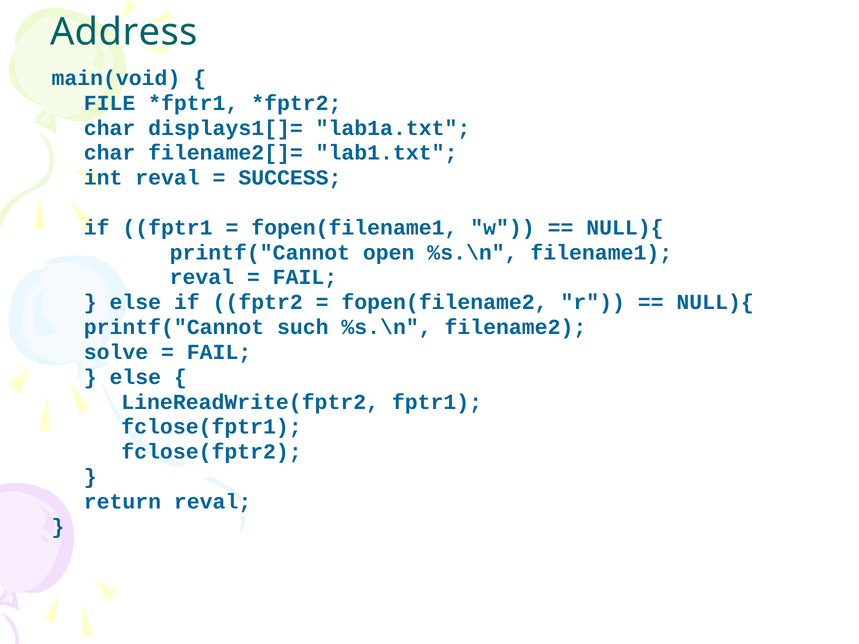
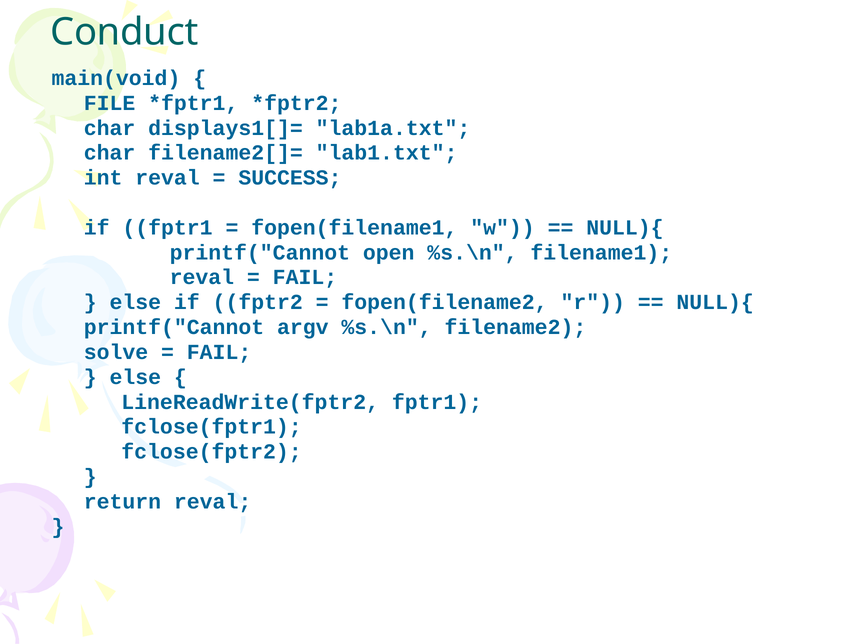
Address: Address -> Conduct (124, 32)
such: such -> argv (303, 327)
